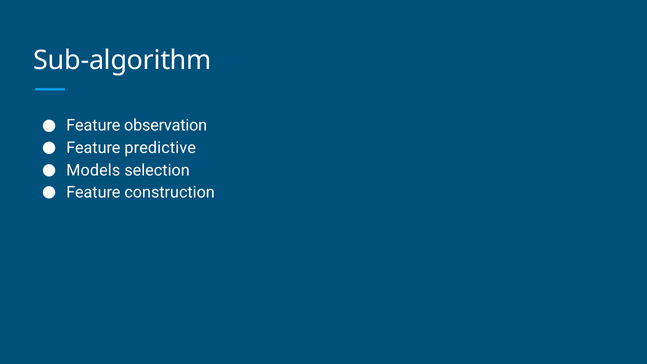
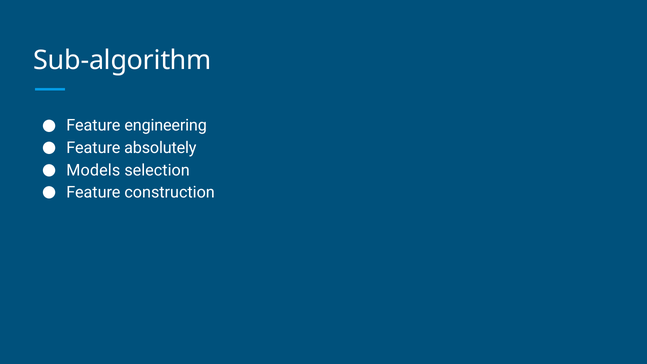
observation: observation -> engineering (166, 126)
predictive: predictive -> absolutely (160, 148)
